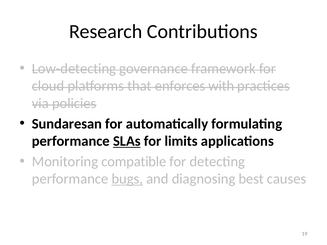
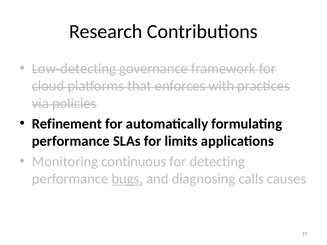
Sundaresan: Sundaresan -> Refinement (67, 124)
SLAs underline: present -> none (127, 141)
compatible: compatible -> continuous (134, 162)
best: best -> calls (251, 179)
